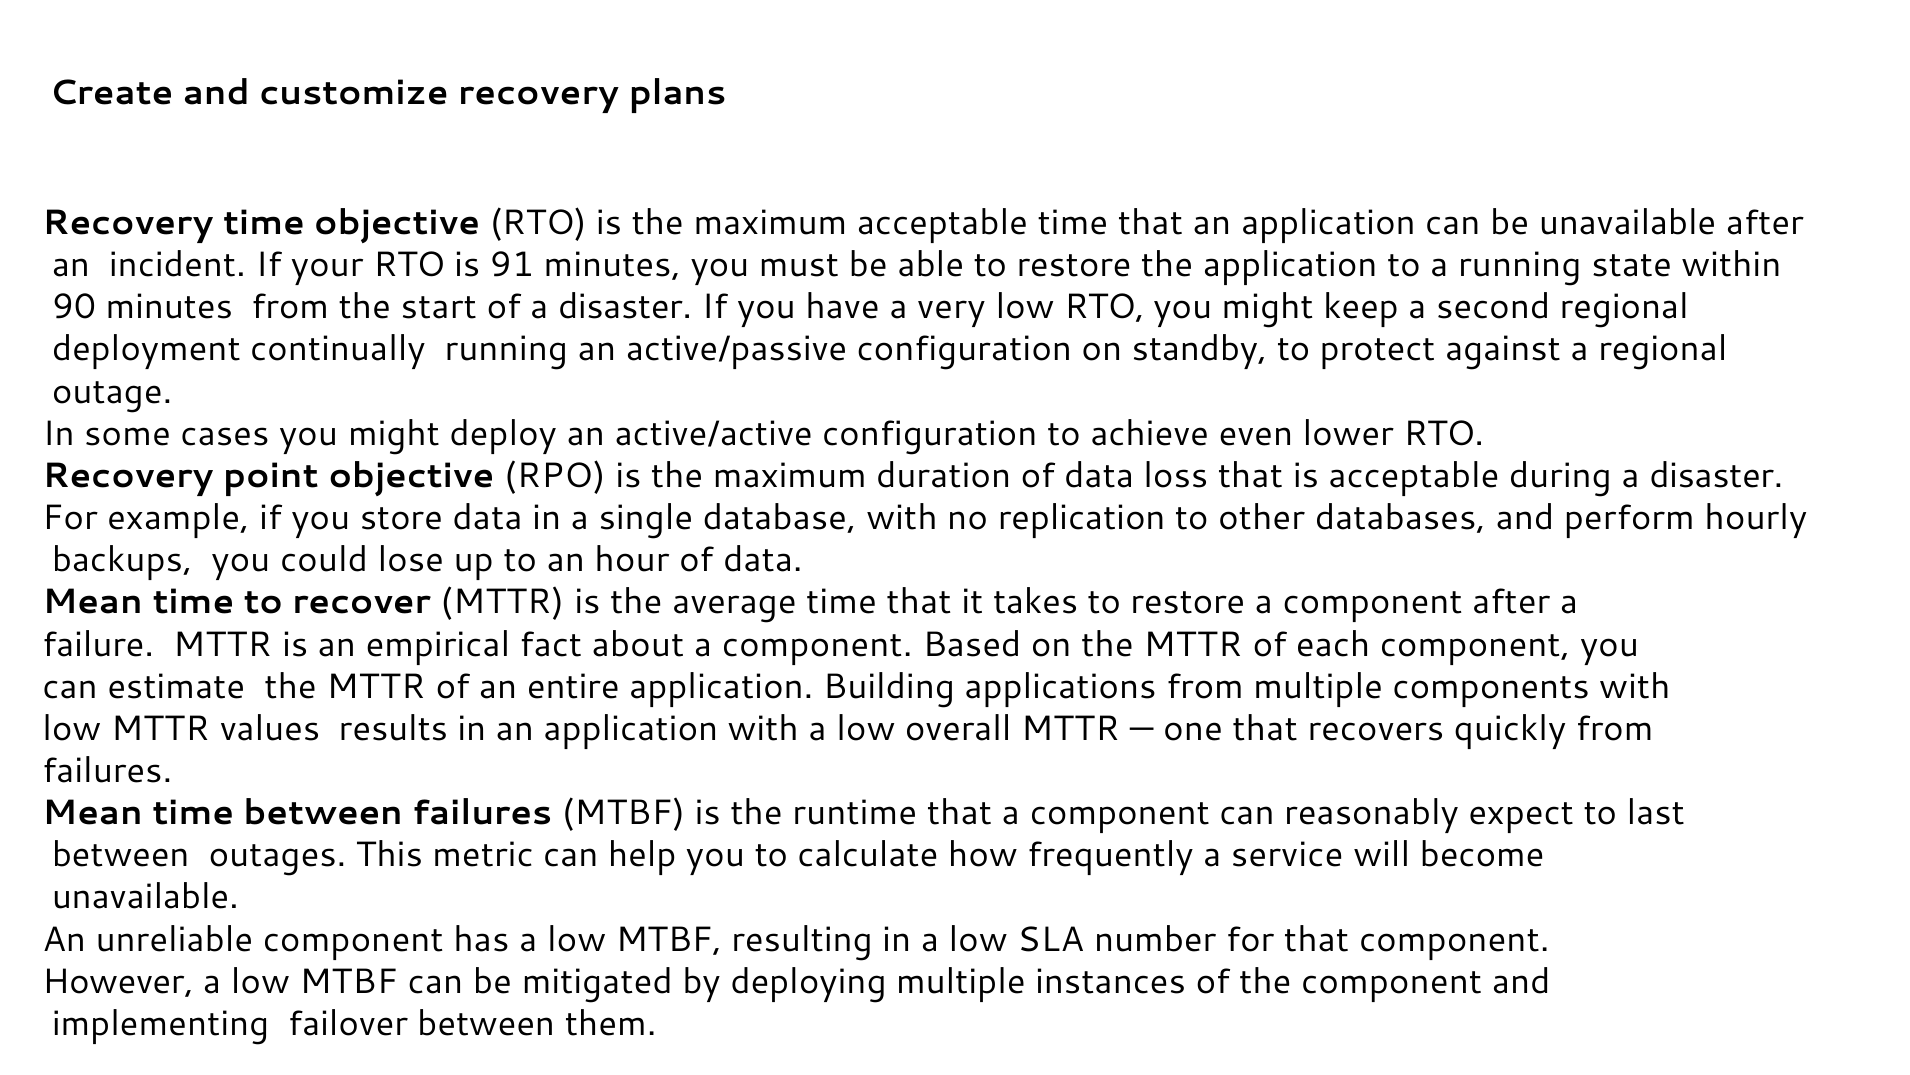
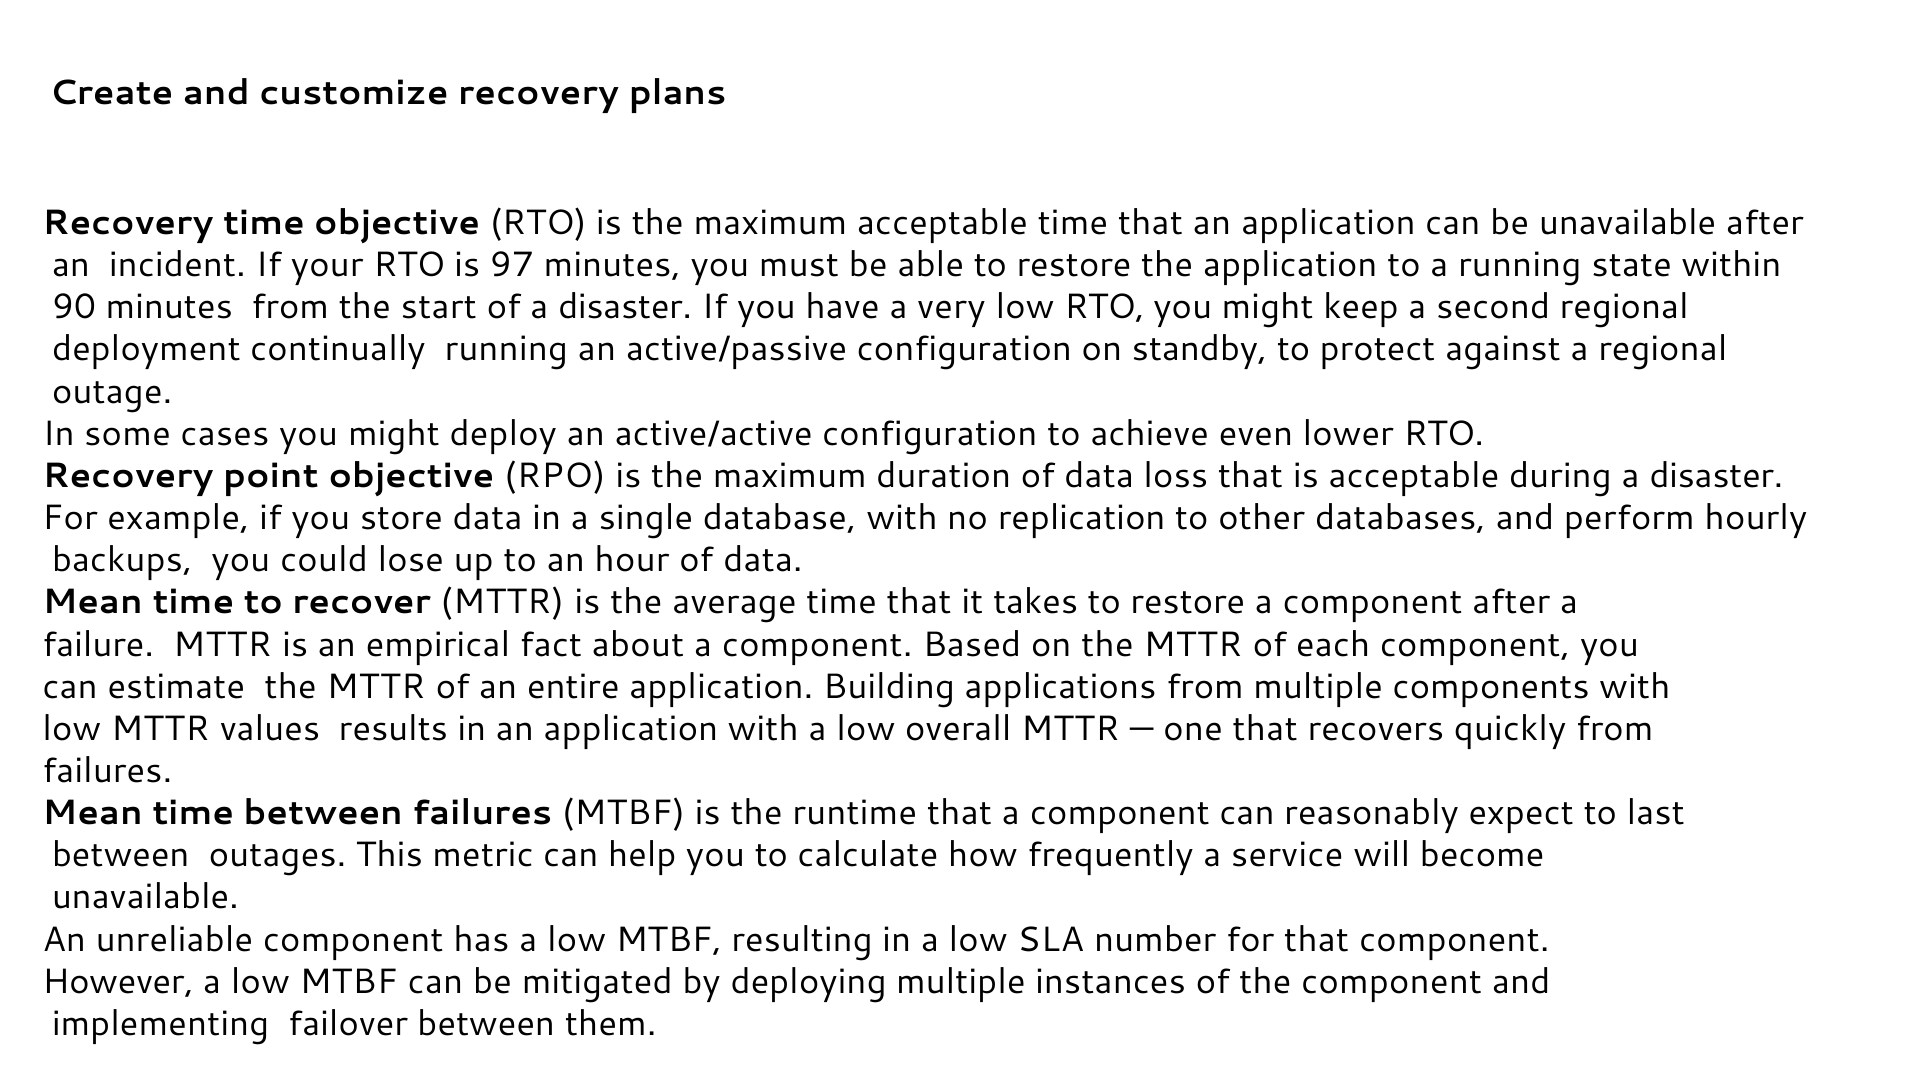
91: 91 -> 97 (512, 265)
